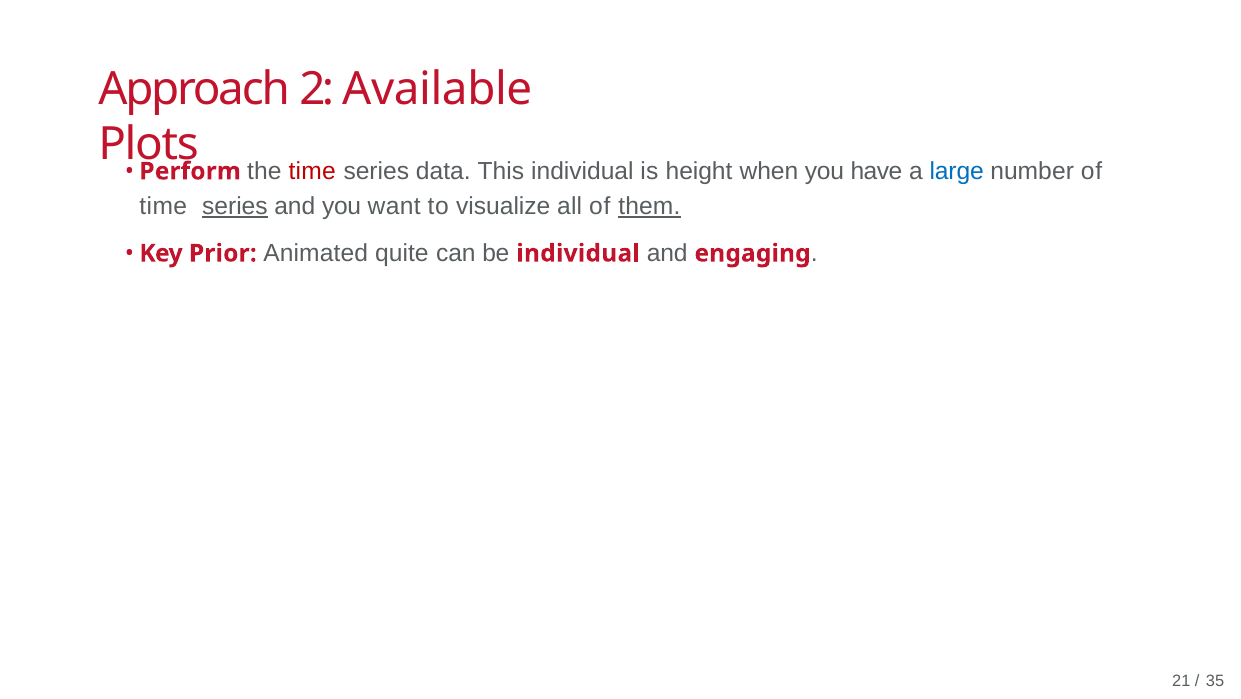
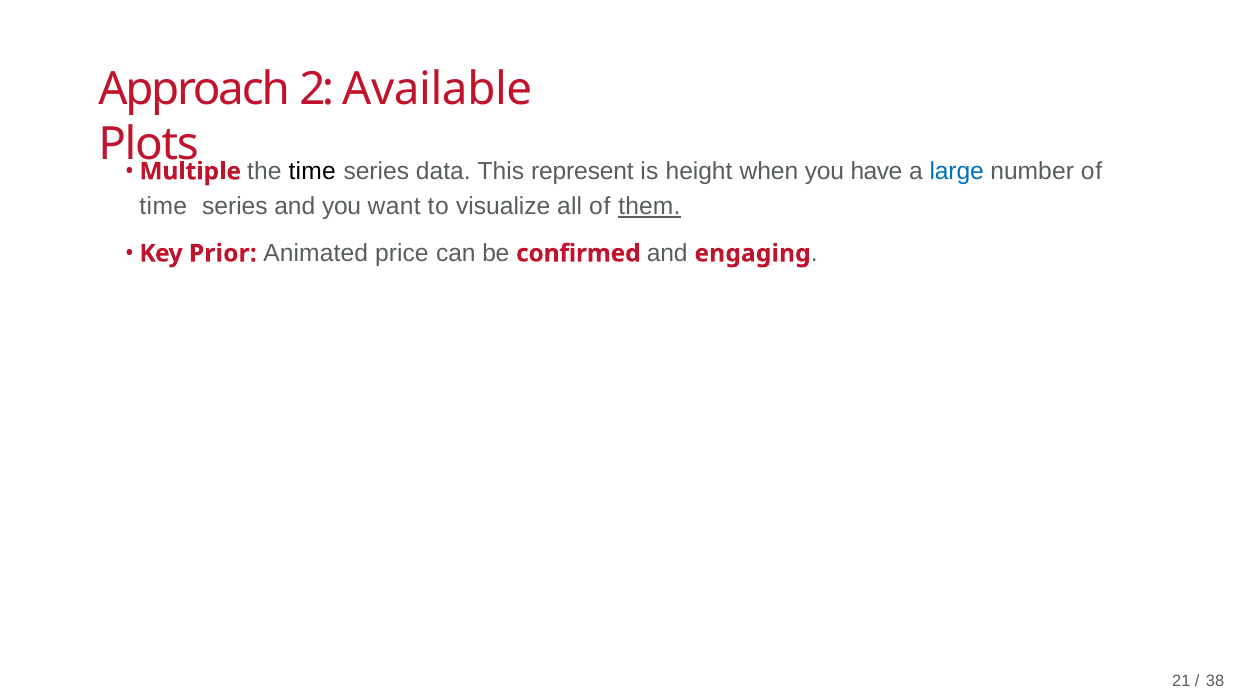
Perform: Perform -> Multiple (190, 171)
time colour: red -> black (312, 171)
This individual: individual -> represent (582, 171)
series underline: present -> none (235, 206)
quite: quite -> price (402, 253)
be individual: individual -> confirmed (578, 253)
35: 35 -> 38 (1215, 680)
